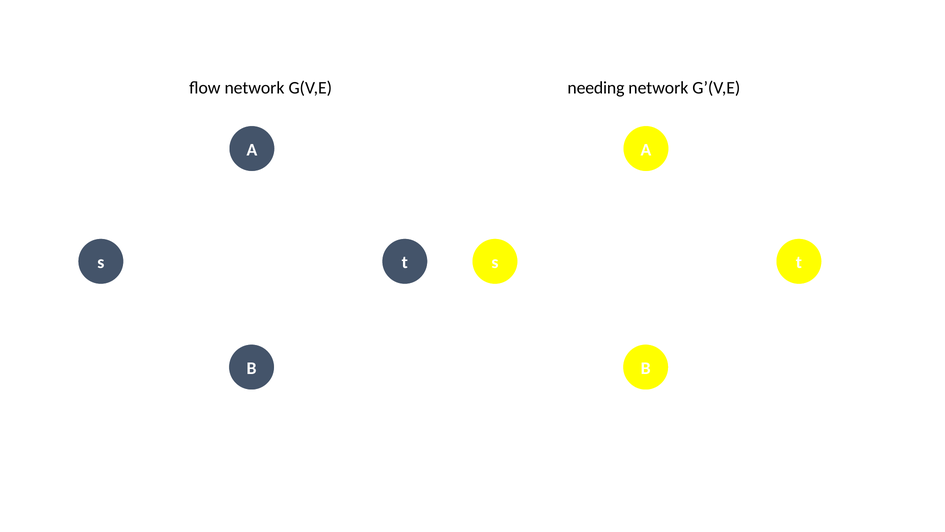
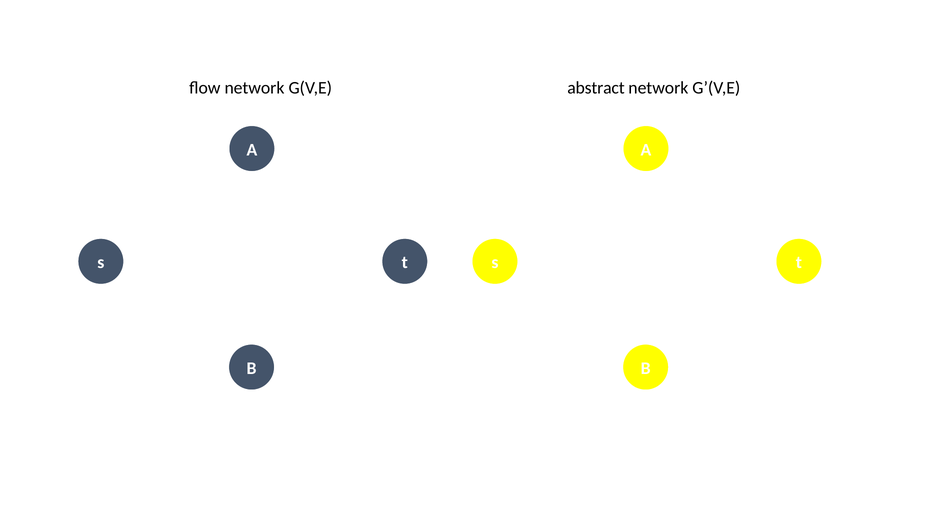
needing: needing -> abstract (596, 88)
